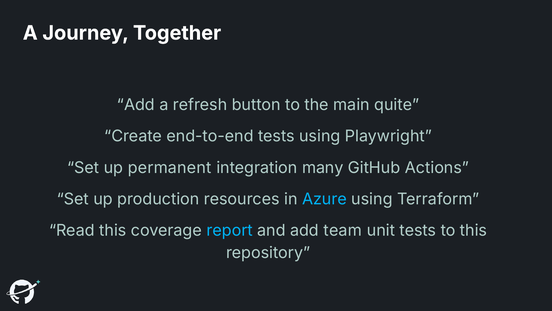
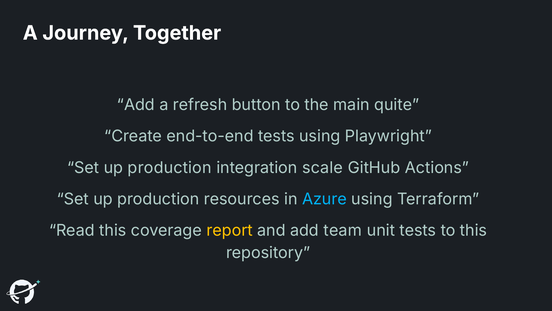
permanent: permanent -> production (170, 167)
many: many -> scale (323, 167)
report colour: light blue -> yellow (230, 230)
